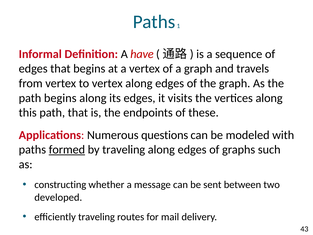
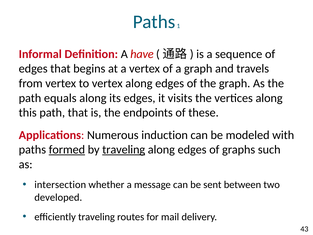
path begins: begins -> equals (60, 98)
questions: questions -> induction (165, 135)
traveling underline: none -> present (124, 150)
constructing: constructing -> intersection (60, 185)
